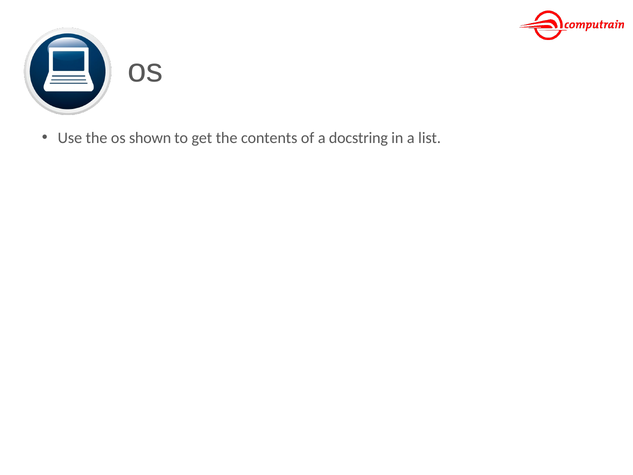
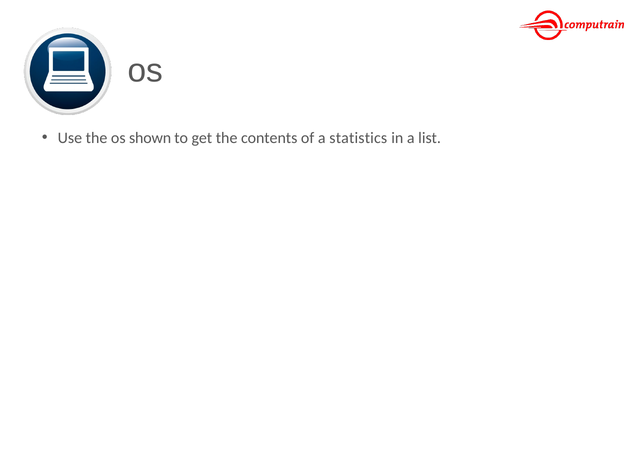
docstring: docstring -> statistics (358, 138)
